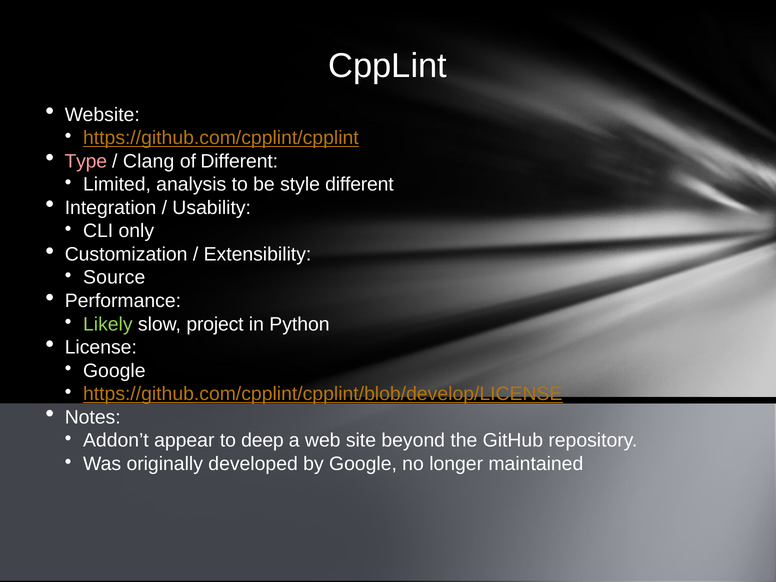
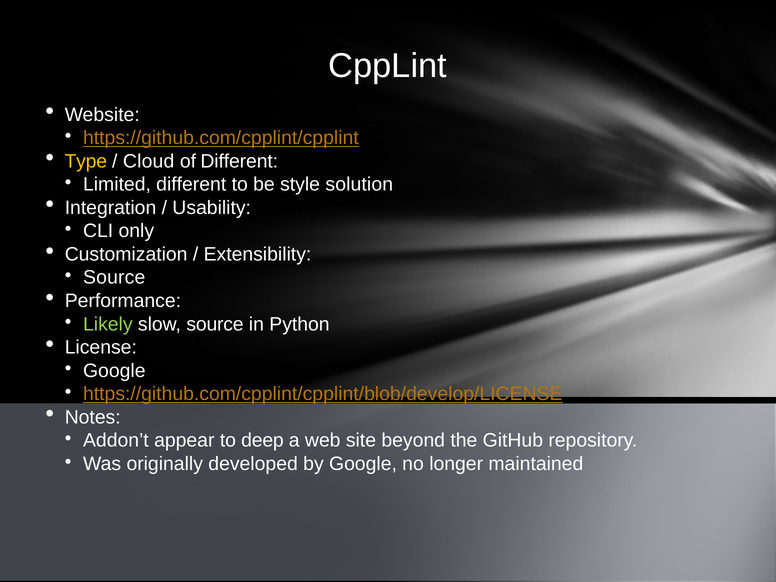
Type colour: pink -> yellow (86, 161)
Clang: Clang -> Cloud (149, 161)
Limited analysis: analysis -> different (191, 184)
style different: different -> solution (359, 184)
slow project: project -> source (215, 324)
